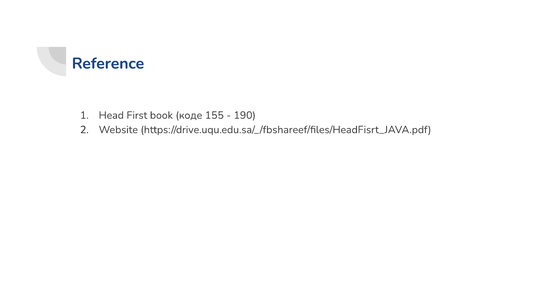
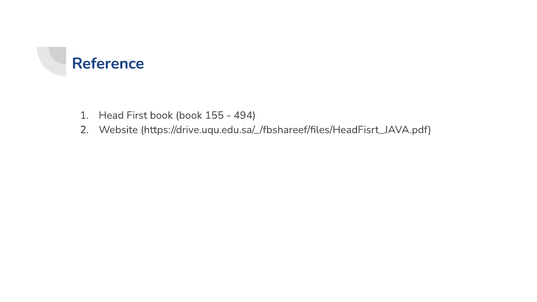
book коде: коде -> book (189, 115)
190: 190 -> 494 (245, 115)
